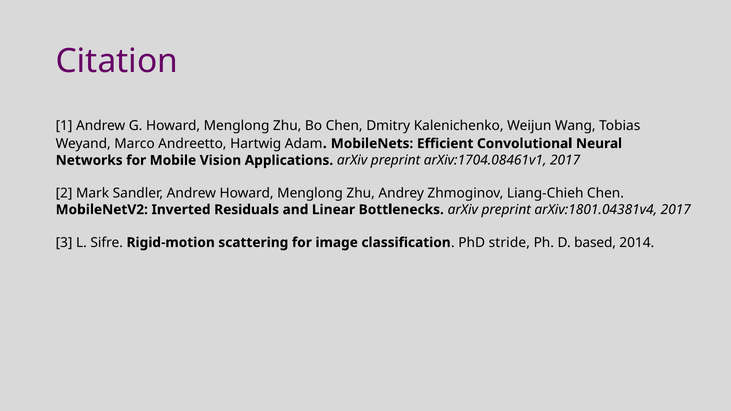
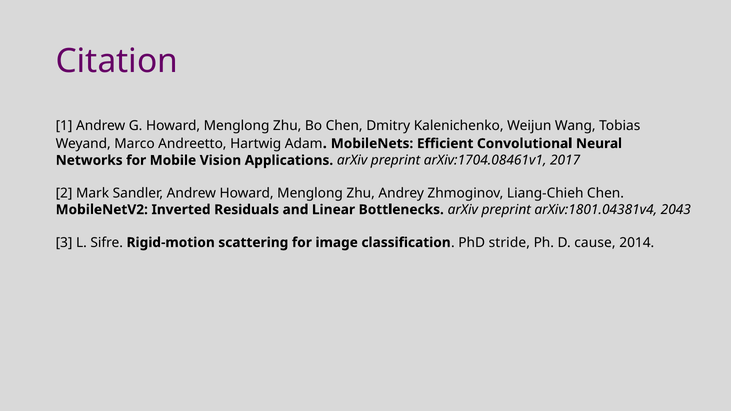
arXiv:1801.04381v4 2017: 2017 -> 2043 (676, 210)
based: based -> cause (595, 243)
